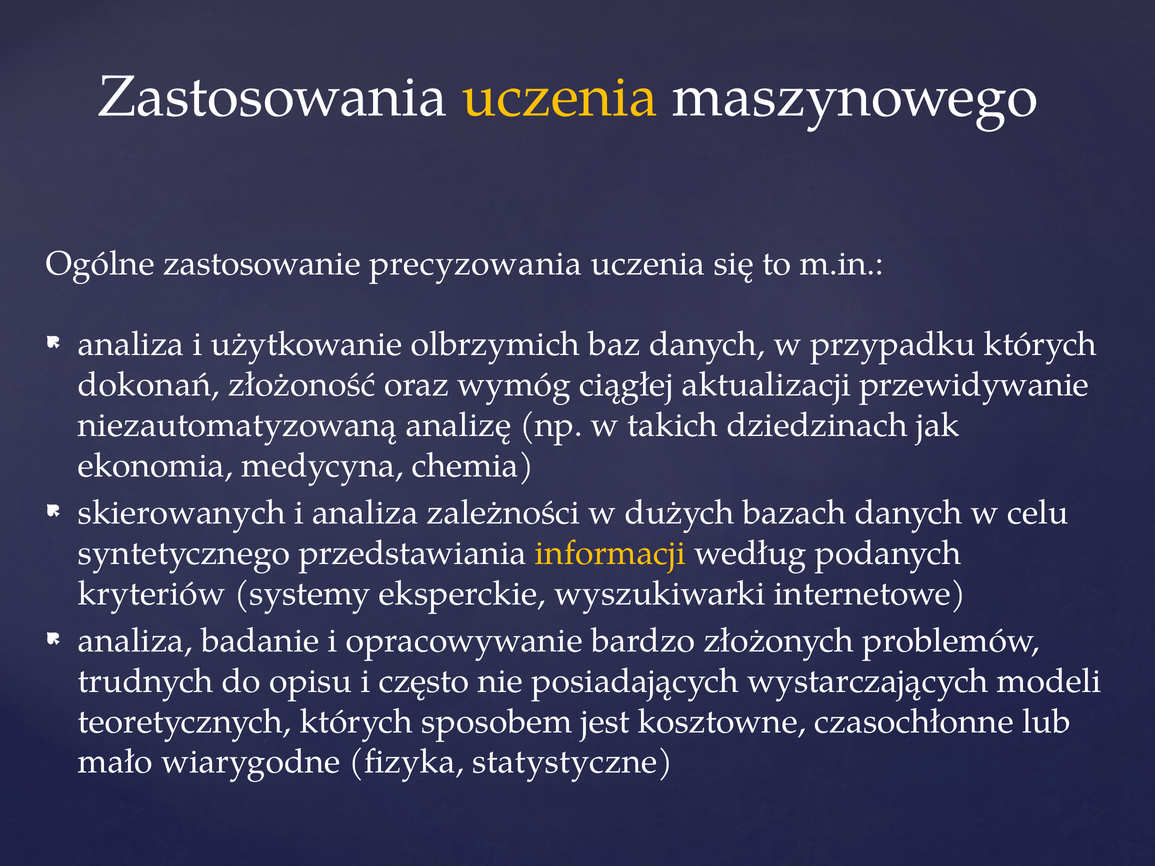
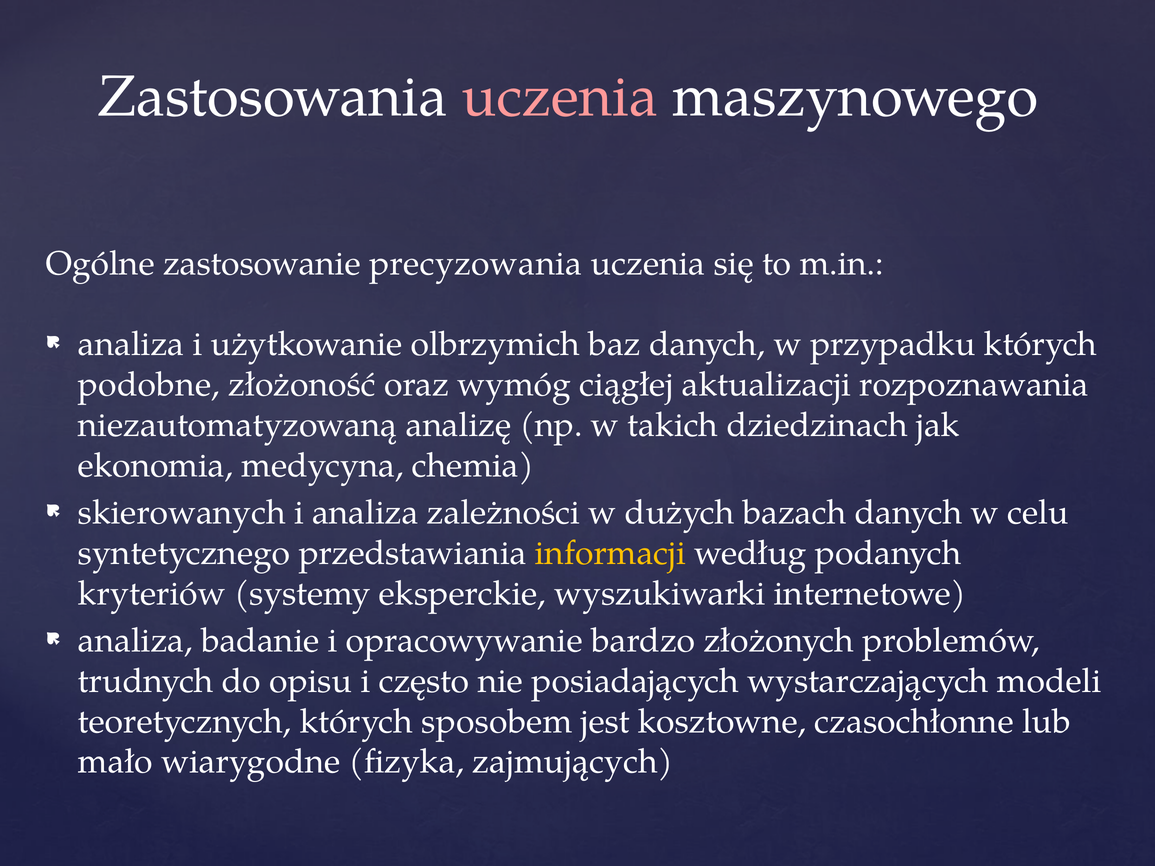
uczenia colour: yellow -> pink (560, 97)
dokonań: dokonań -> podobne (149, 385)
przewidywanie: przewidywanie -> rozpoznawania (974, 385)
statystyczne: statystyczne -> zajmujących (573, 762)
